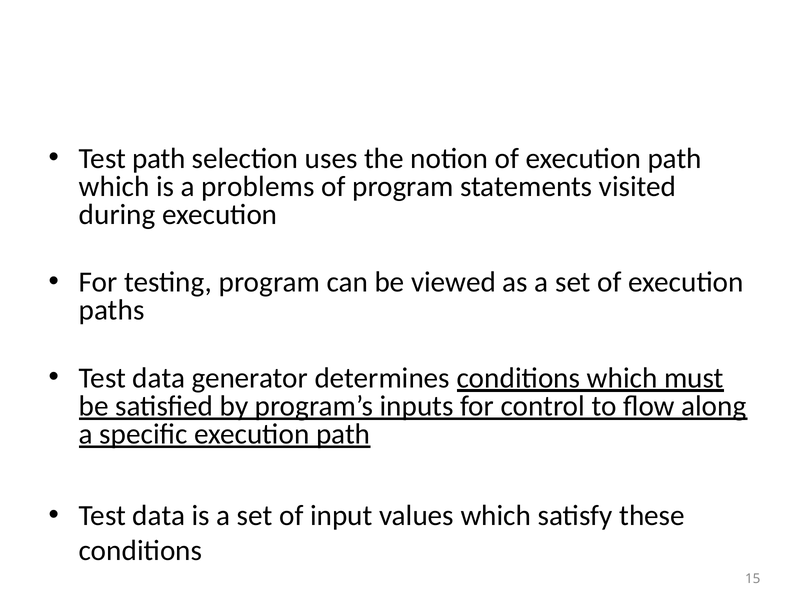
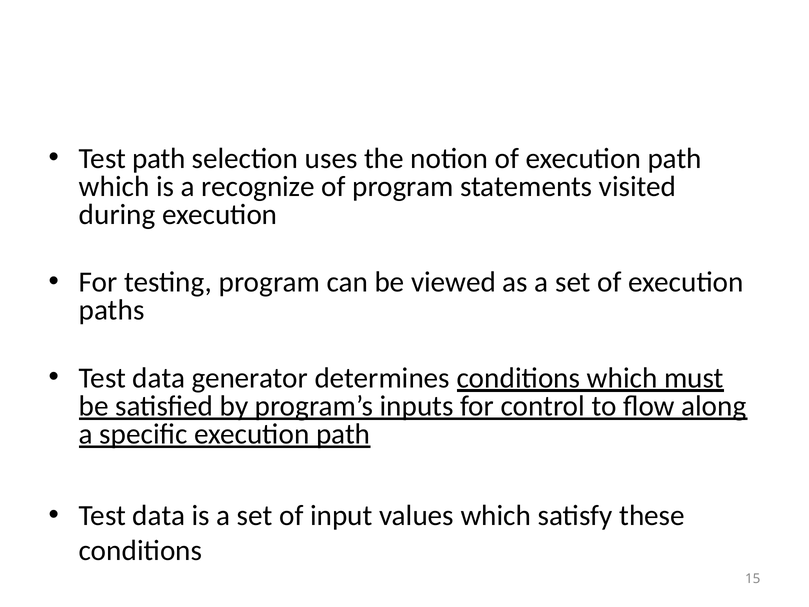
problems: problems -> recognize (258, 186)
